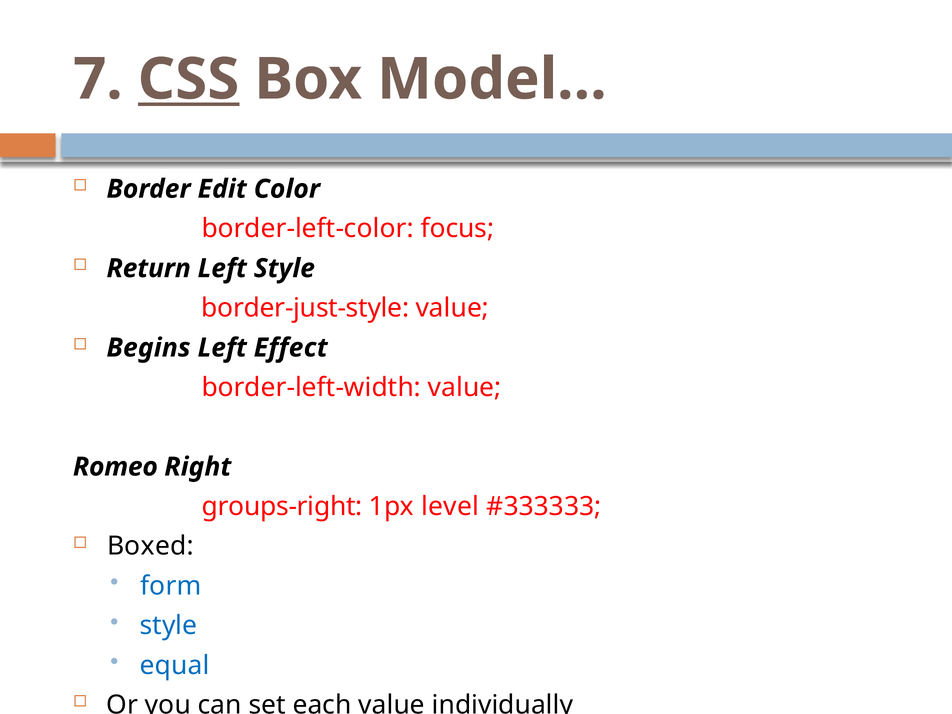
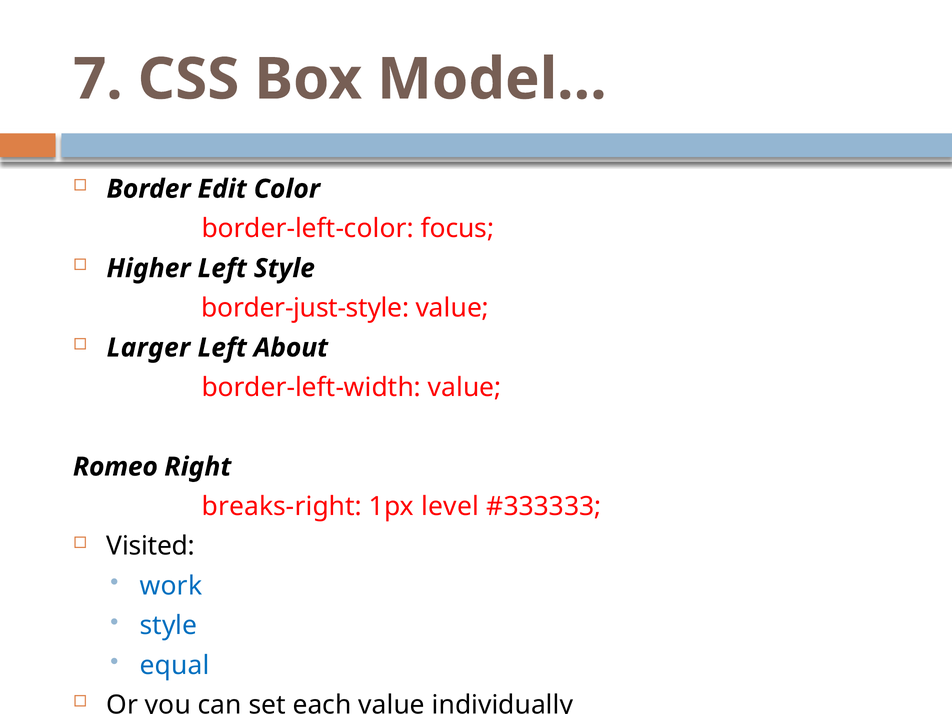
CSS underline: present -> none (189, 79)
Return: Return -> Higher (149, 268)
Begins: Begins -> Larger (148, 348)
Effect: Effect -> About (291, 348)
groups-right: groups-right -> breaks-right (282, 507)
Boxed: Boxed -> Visited (151, 546)
form: form -> work (171, 586)
